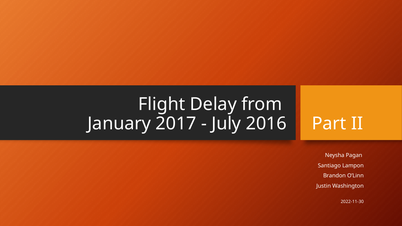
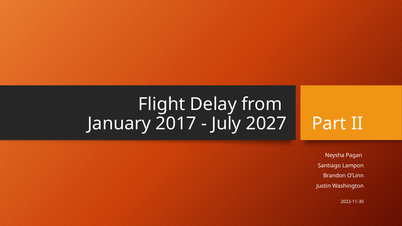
2016: 2016 -> 2027 (266, 124)
